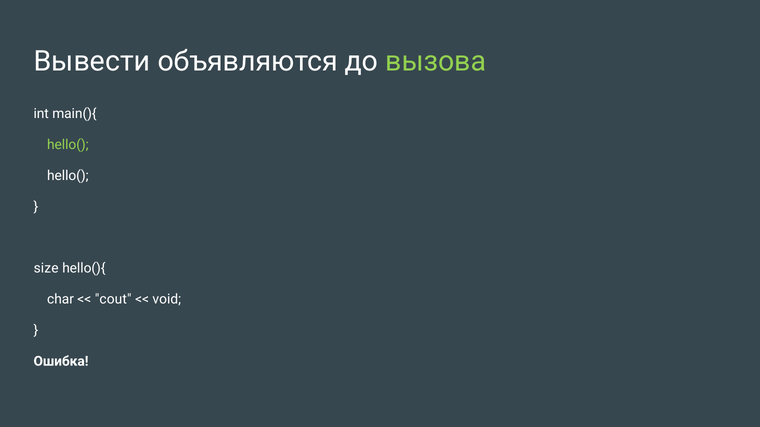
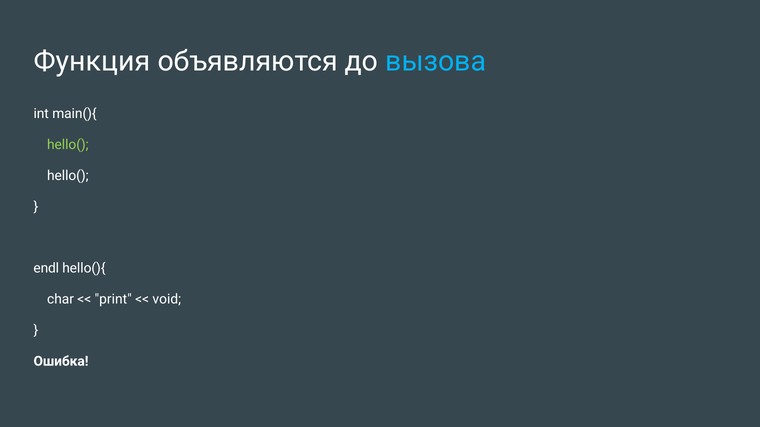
Вывести: Вывести -> Функция (92, 62)
вызова colour: light green -> light blue (436, 62)
size: size -> endl (46, 269)
cout: cout -> print (113, 300)
